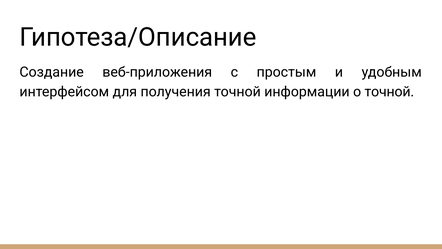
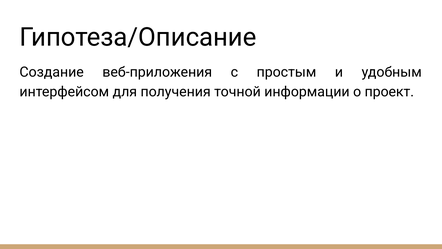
о точной: точной -> проект (389, 92)
